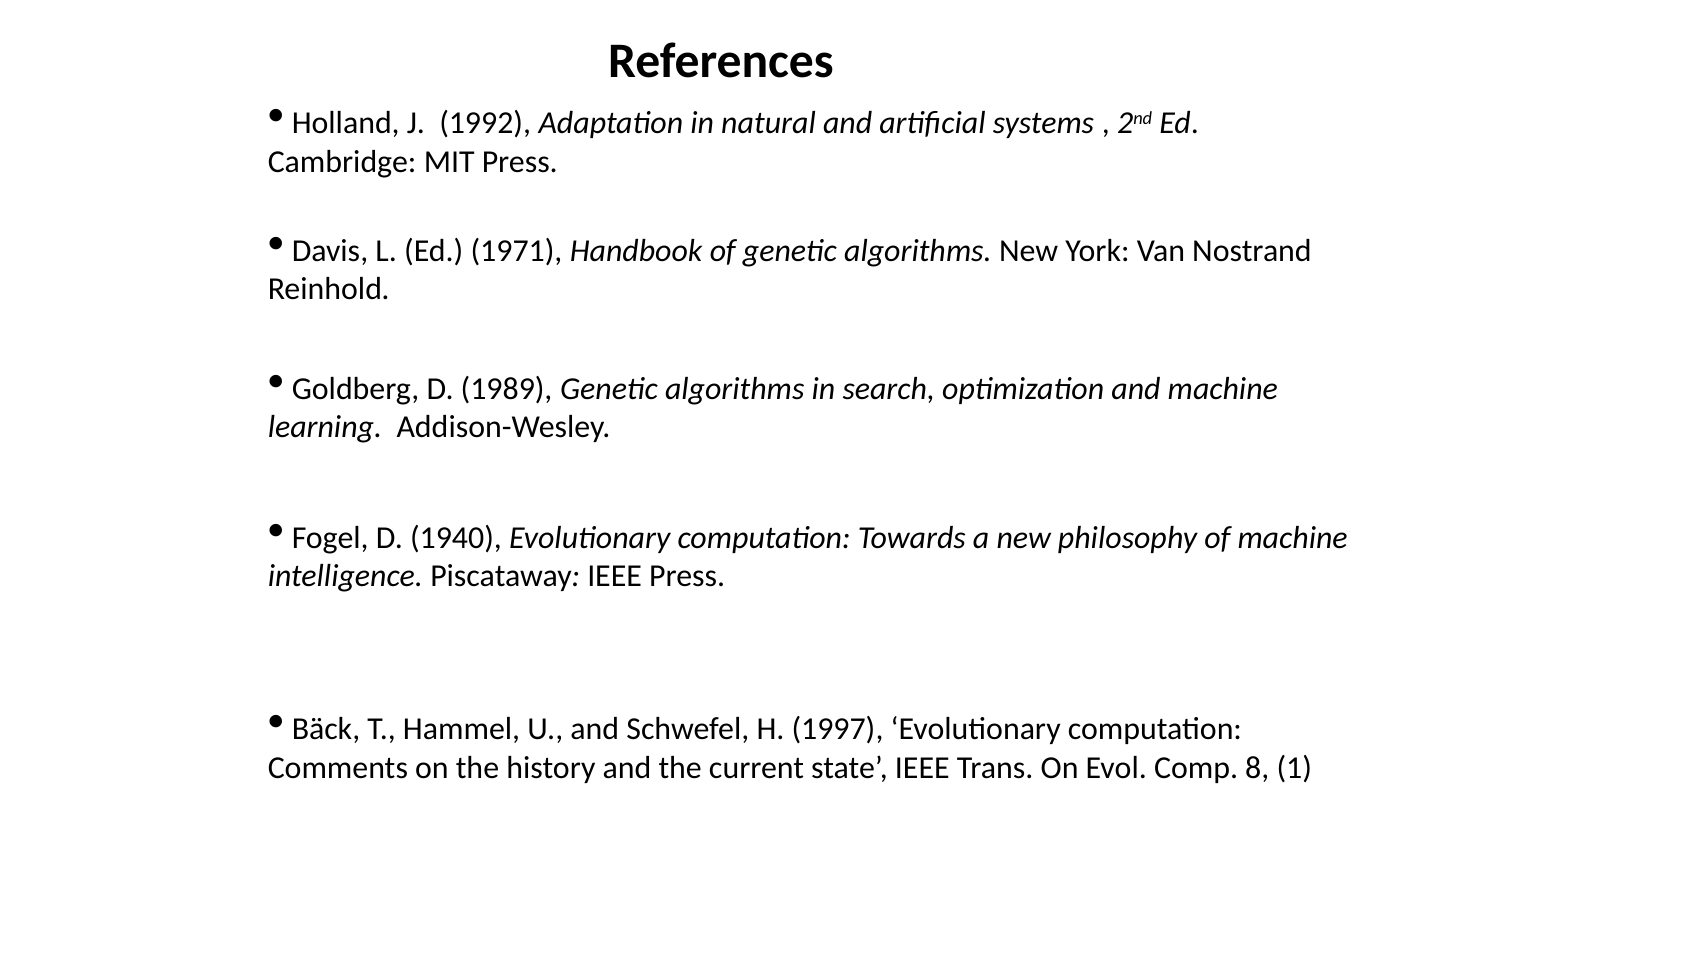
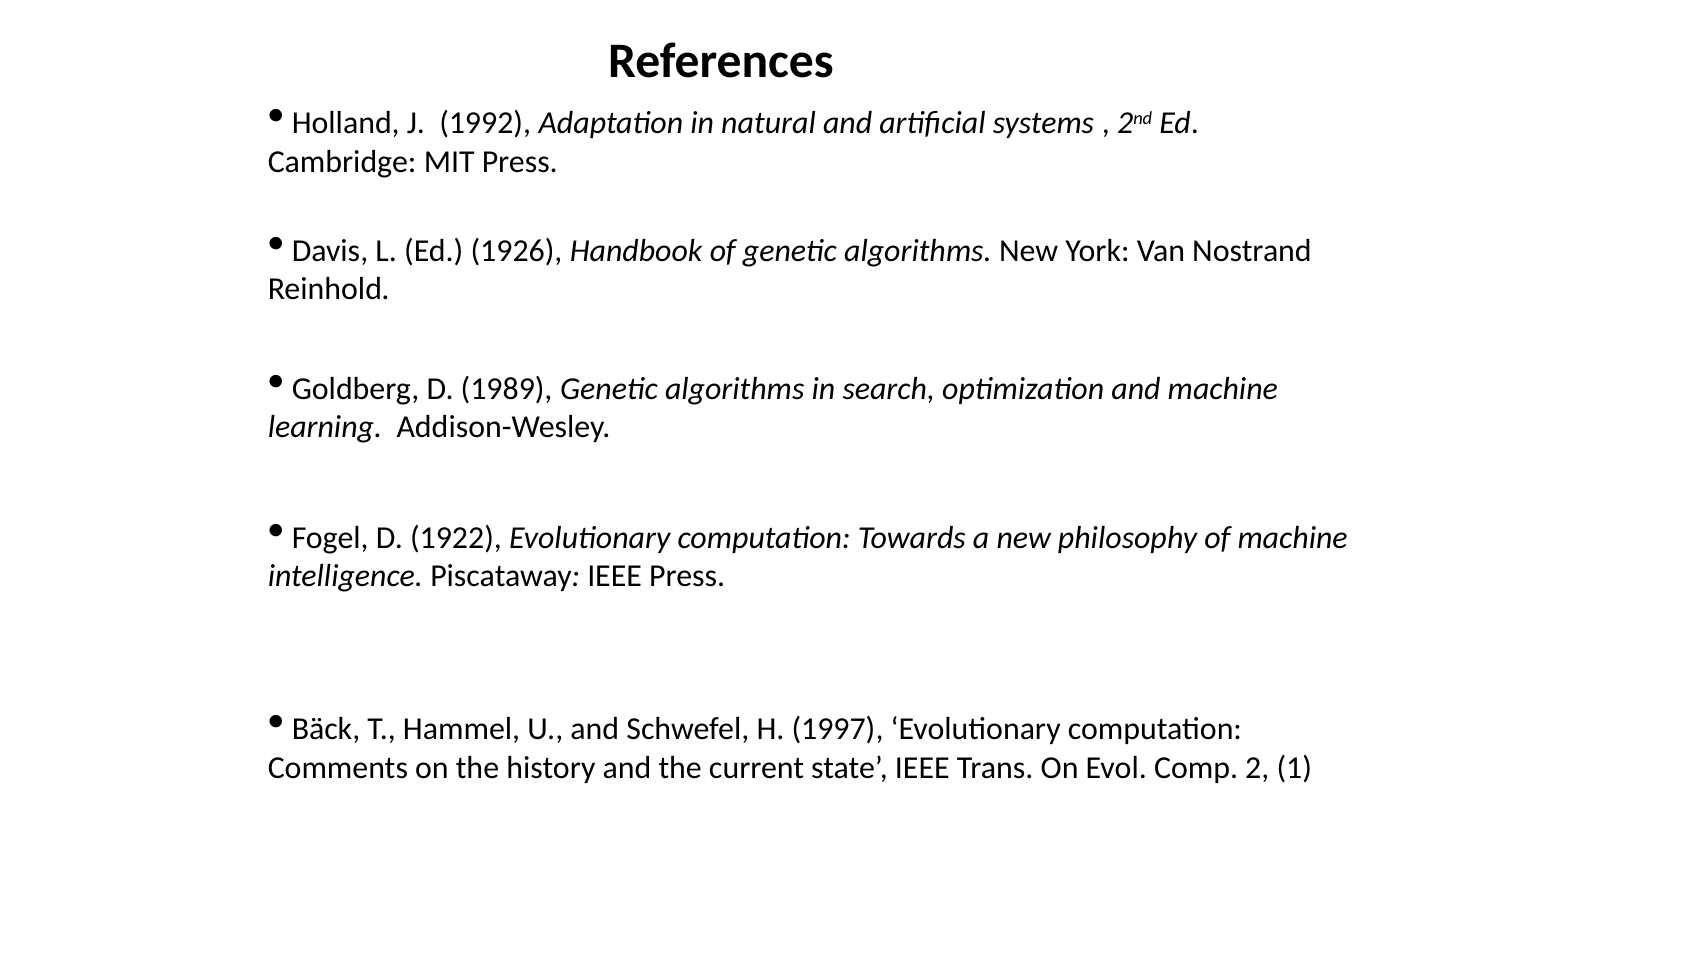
1971: 1971 -> 1926 (516, 251)
1940: 1940 -> 1922 (456, 538)
8: 8 -> 2 (1257, 768)
